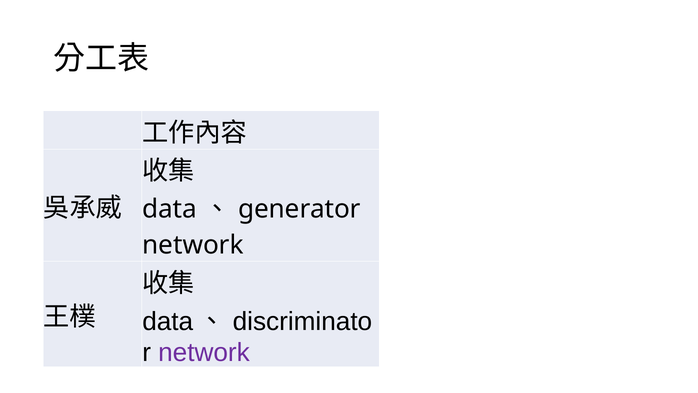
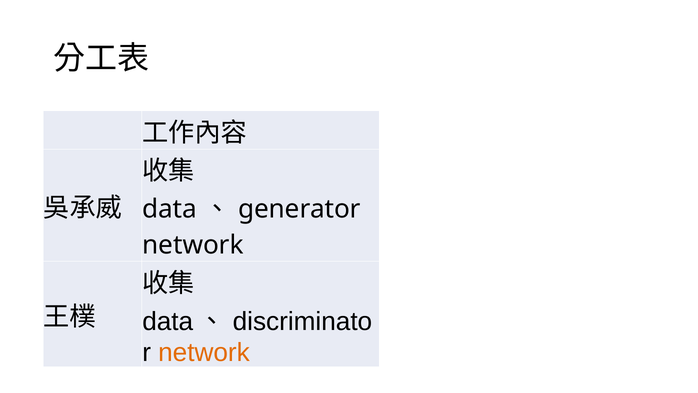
network colour: purple -> orange (204, 352)
